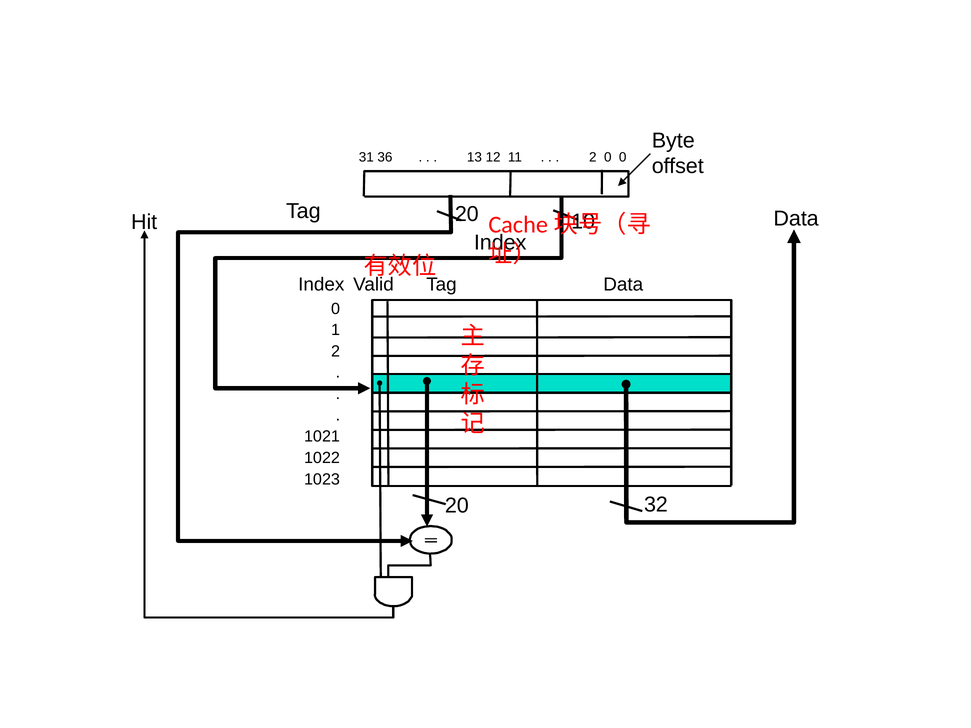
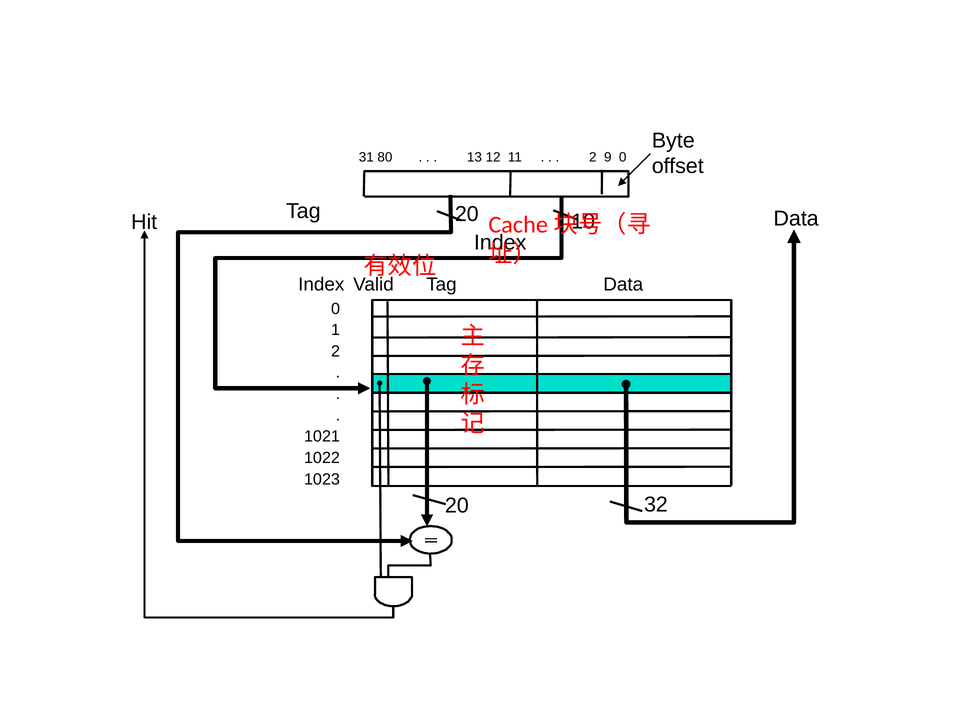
36: 36 -> 80 (385, 158)
2 0: 0 -> 9 (608, 158)
